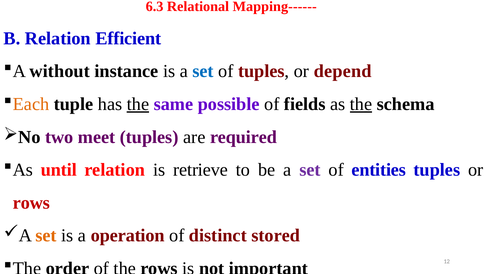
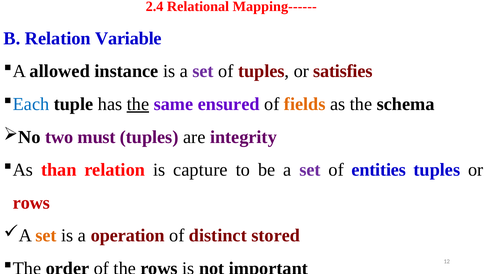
6.3: 6.3 -> 2.4 (155, 7)
Efficient: Efficient -> Variable (128, 38)
without: without -> allowed (60, 71)
set colour: blue -> purple (203, 71)
depend: depend -> satisfies (343, 71)
Each colour: orange -> blue (31, 104)
possible: possible -> ensured (229, 104)
fields colour: black -> orange (305, 104)
the underline: present -> none (361, 104)
meet: meet -> must (97, 137)
required: required -> integrity (243, 137)
until: until -> than (59, 170)
retrieve: retrieve -> capture (200, 170)
